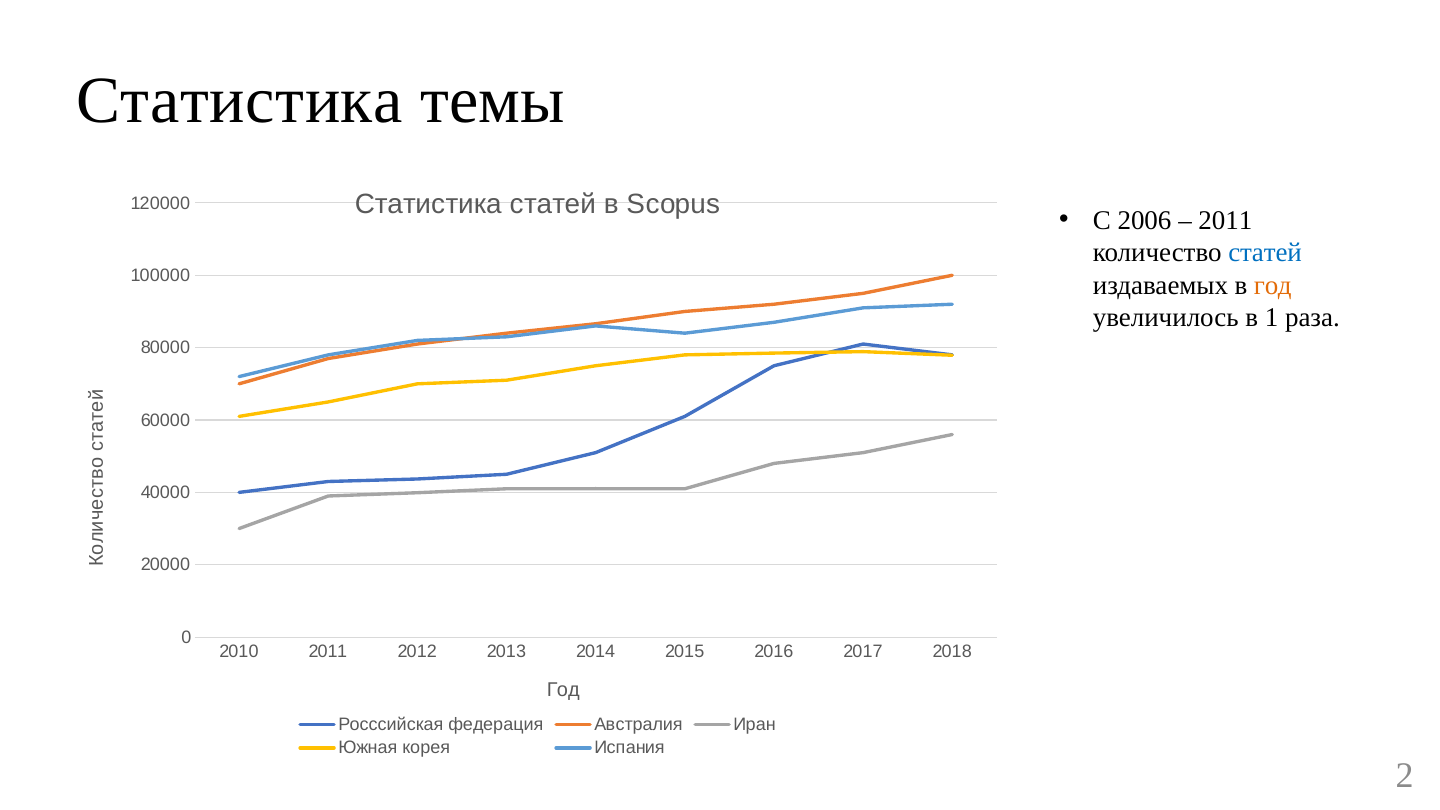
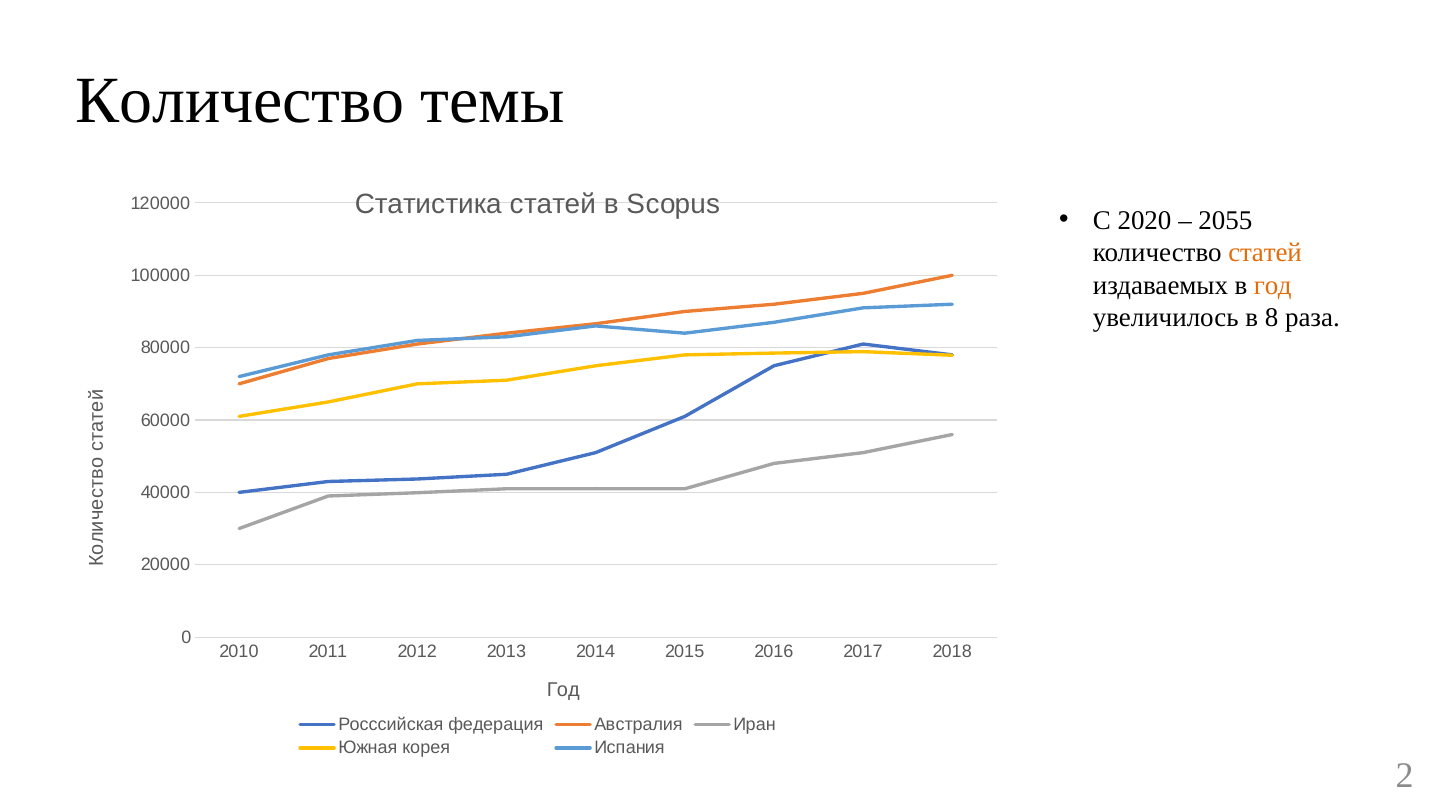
Статистика: Статистика -> Количество (240, 101)
2006: 2006 -> 2020 (1145, 221)
2011: 2011 -> 2055 (1225, 221)
статей colour: blue -> orange (1265, 253)
1: 1 -> 8 (1272, 318)
